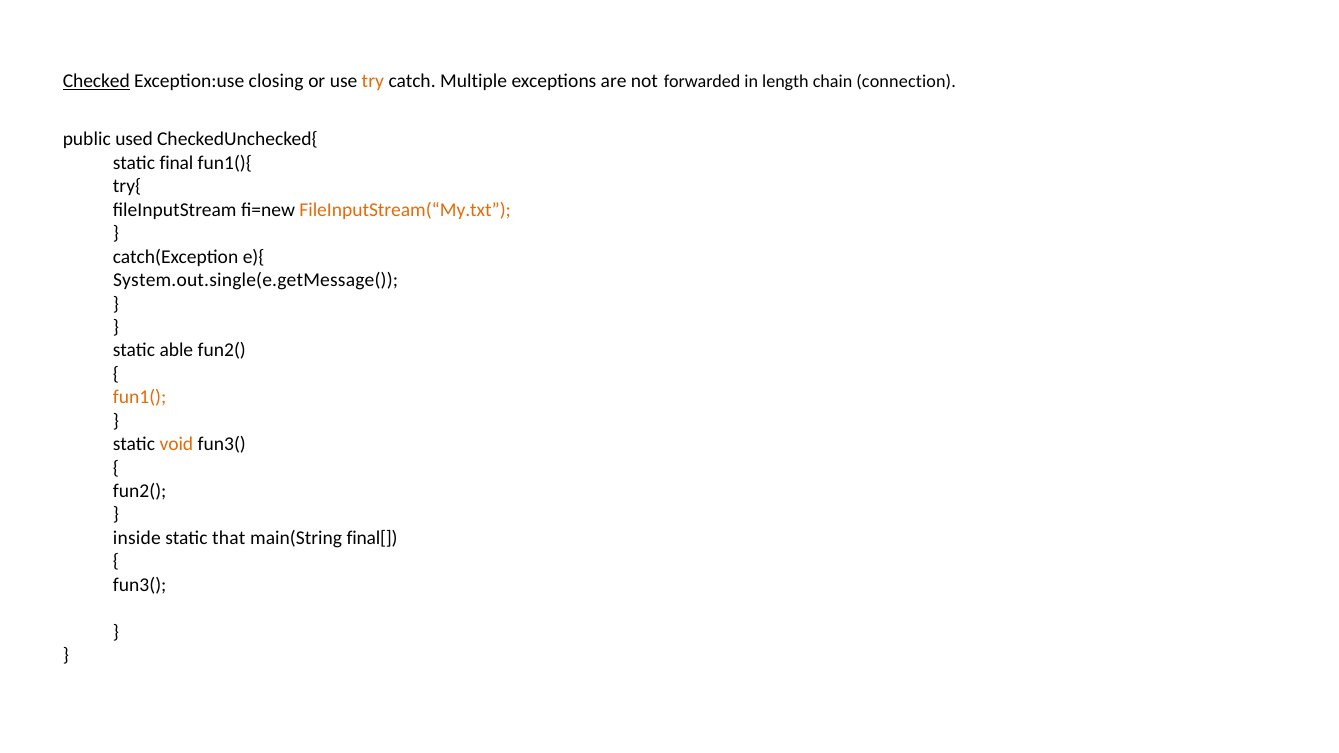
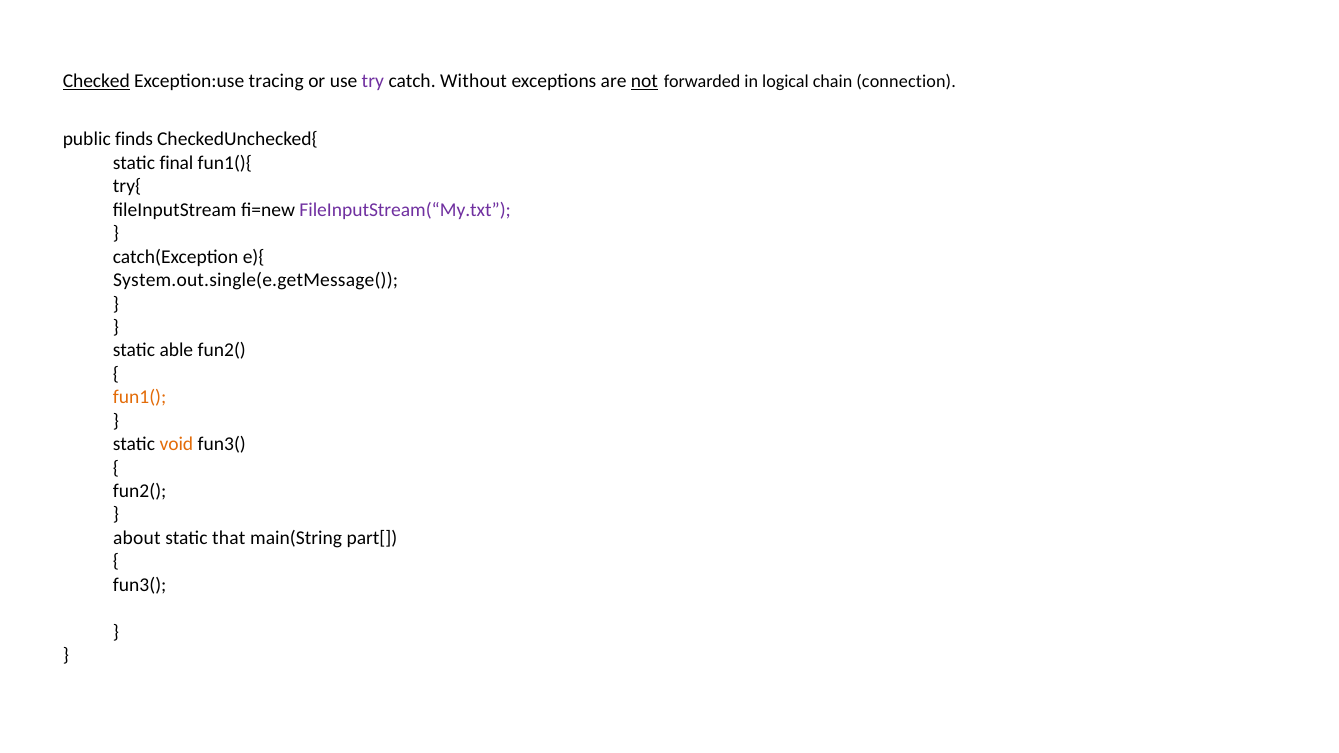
closing: closing -> tracing (276, 81)
try colour: orange -> purple (373, 81)
Multiple: Multiple -> Without (474, 81)
not underline: none -> present (644, 81)
length: length -> logical (785, 81)
used: used -> finds (134, 140)
FileInputStream(“My.txt colour: orange -> purple (405, 210)
inside: inside -> about (137, 538)
final[: final[ -> part[ (372, 538)
